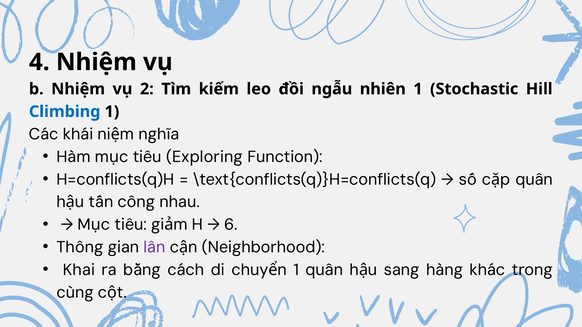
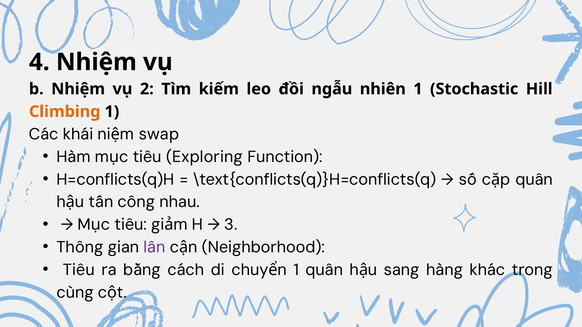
Climbing colour: blue -> orange (65, 112)
nghĩa: nghĩa -> swap (159, 134)
6: 6 -> 3 (231, 225)
Khai: Khai -> Tiêu (79, 270)
